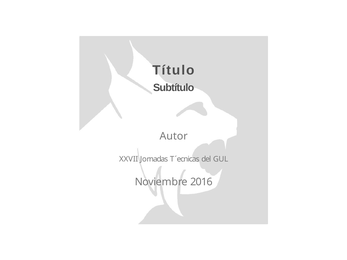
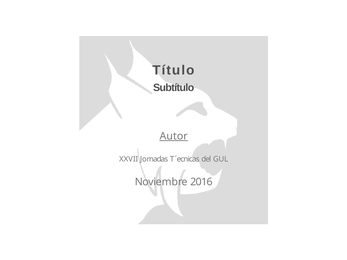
Autor underline: none -> present (174, 136)
